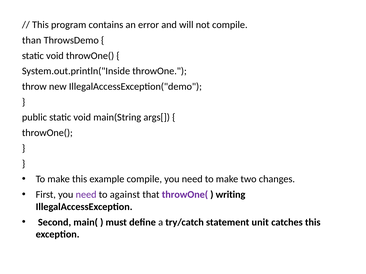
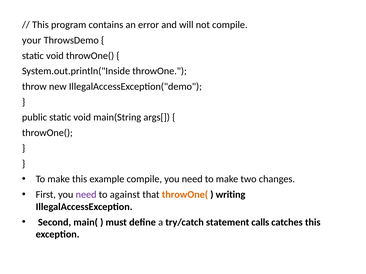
than: than -> your (32, 40)
throwOne( colour: purple -> orange (185, 195)
unit: unit -> calls (260, 223)
